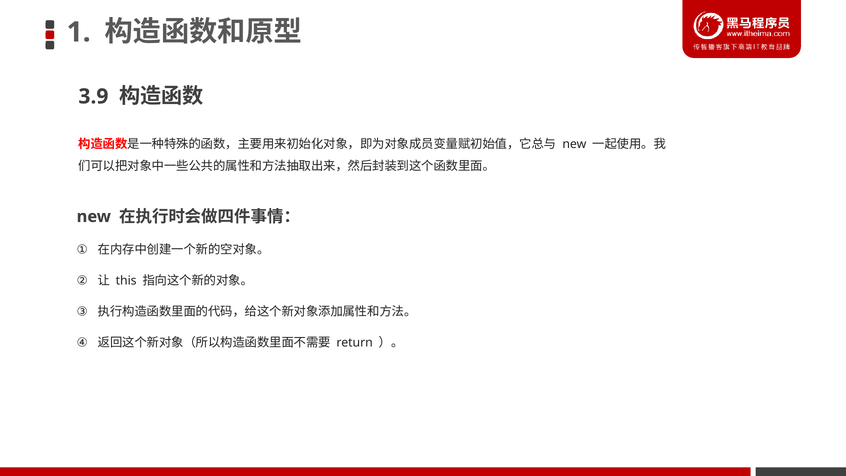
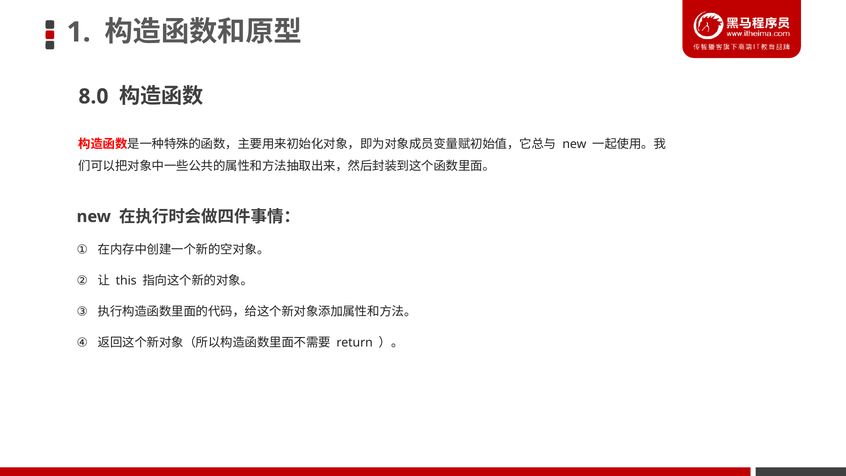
3.9: 3.9 -> 8.0 (93, 96)
